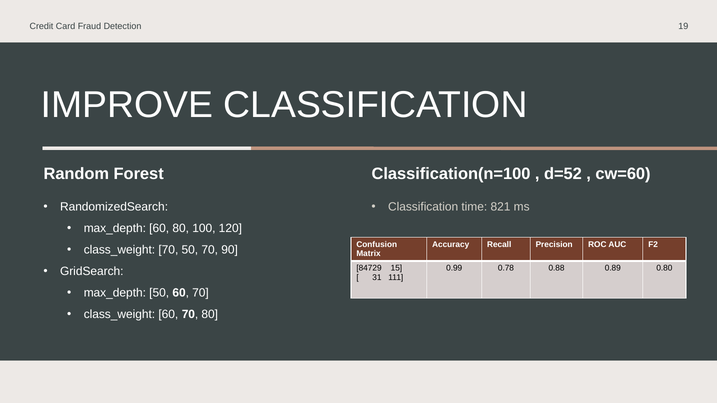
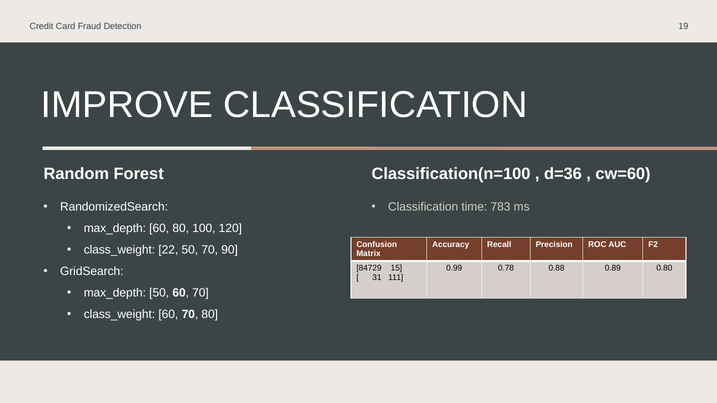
d=52: d=52 -> d=36 (563, 174)
821: 821 -> 783 (500, 207)
class_weight 70: 70 -> 22 (168, 250)
